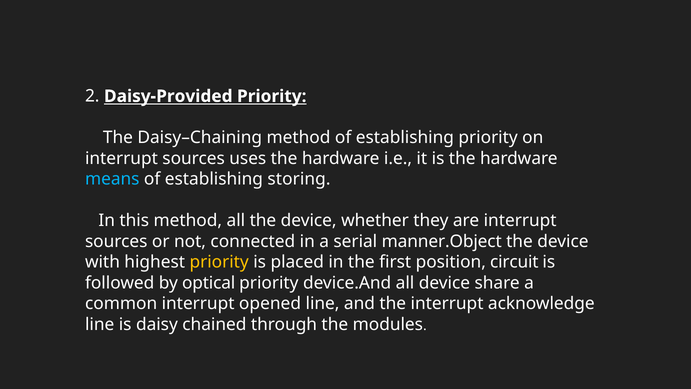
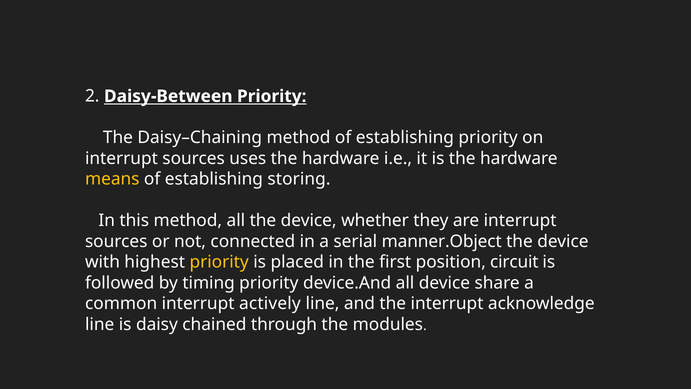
Daisy-Provided: Daisy-Provided -> Daisy-Between (168, 96)
means colour: light blue -> yellow (112, 179)
optical: optical -> timing (209, 283)
opened: opened -> actively (270, 303)
